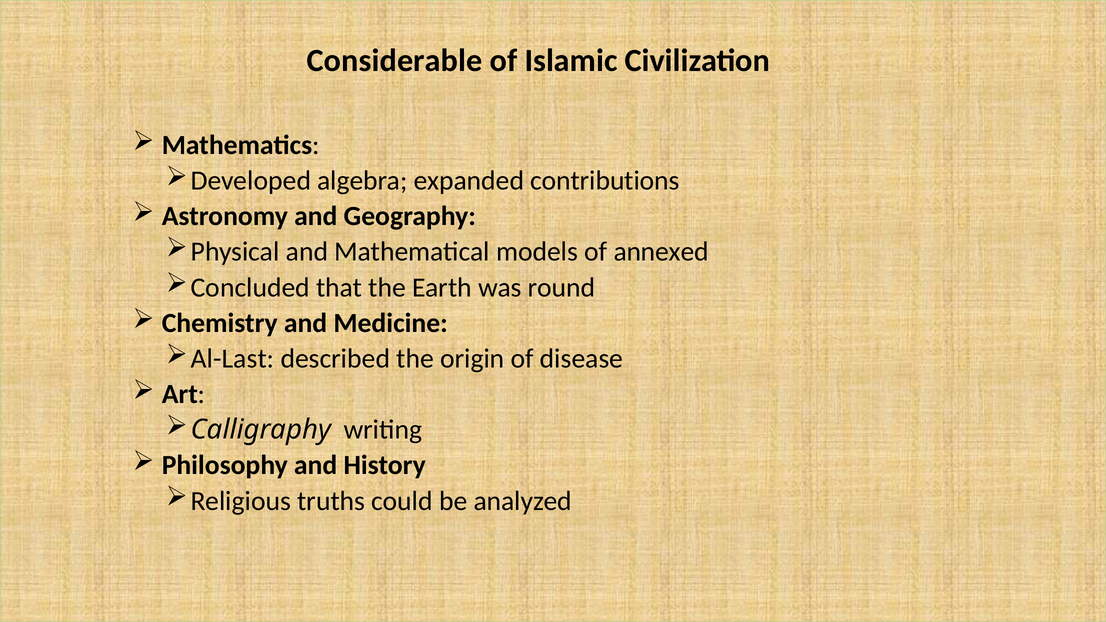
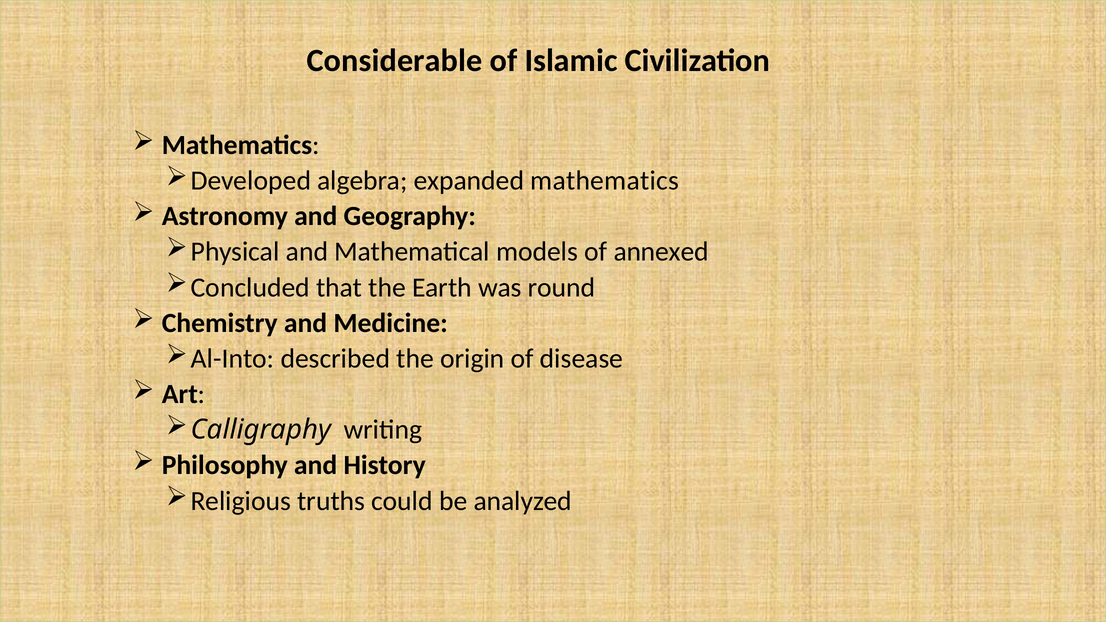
expanded contributions: contributions -> mathematics (605, 181)
Al-Last: Al-Last -> Al-Into (233, 359)
